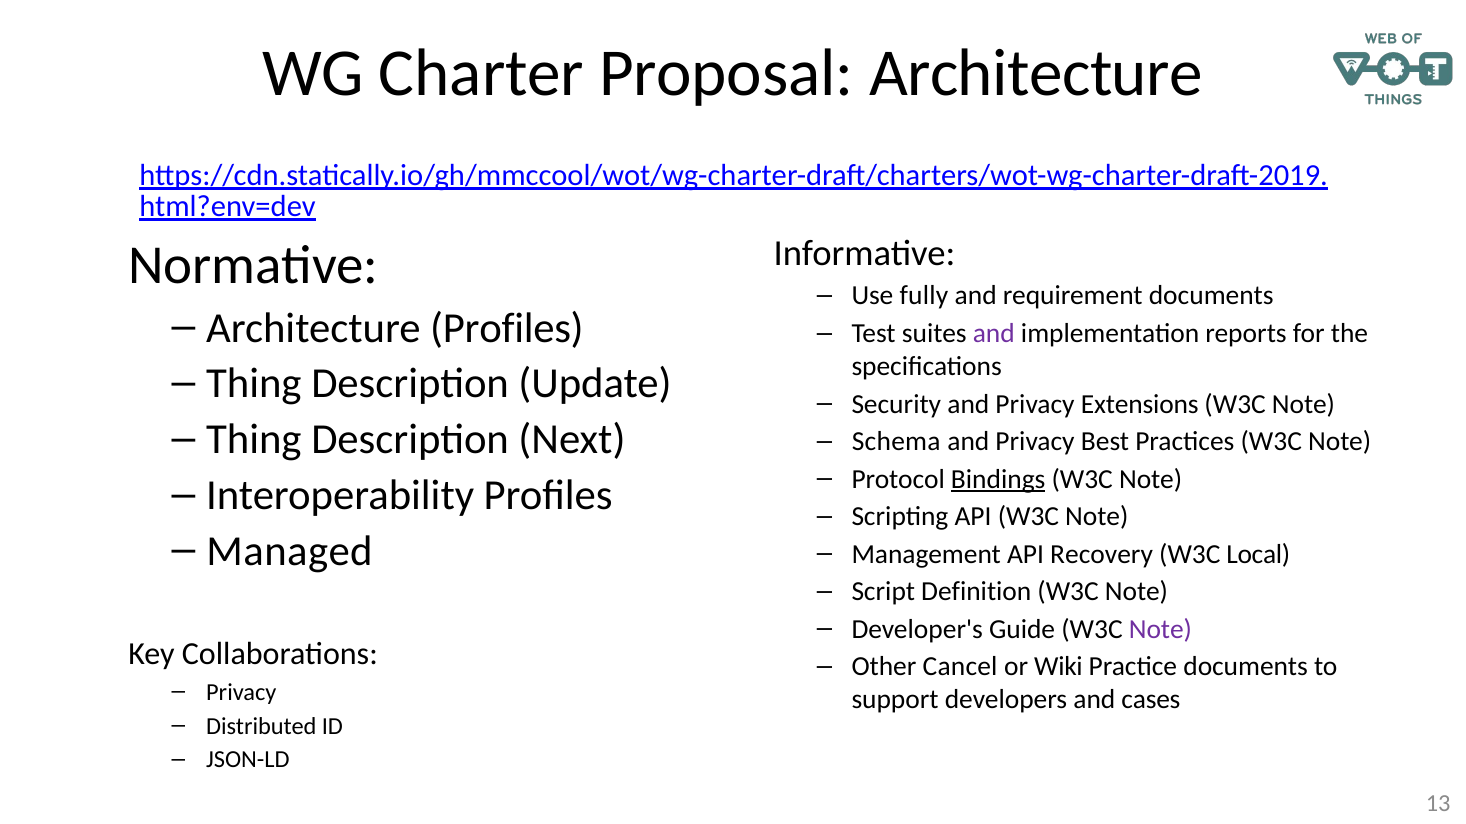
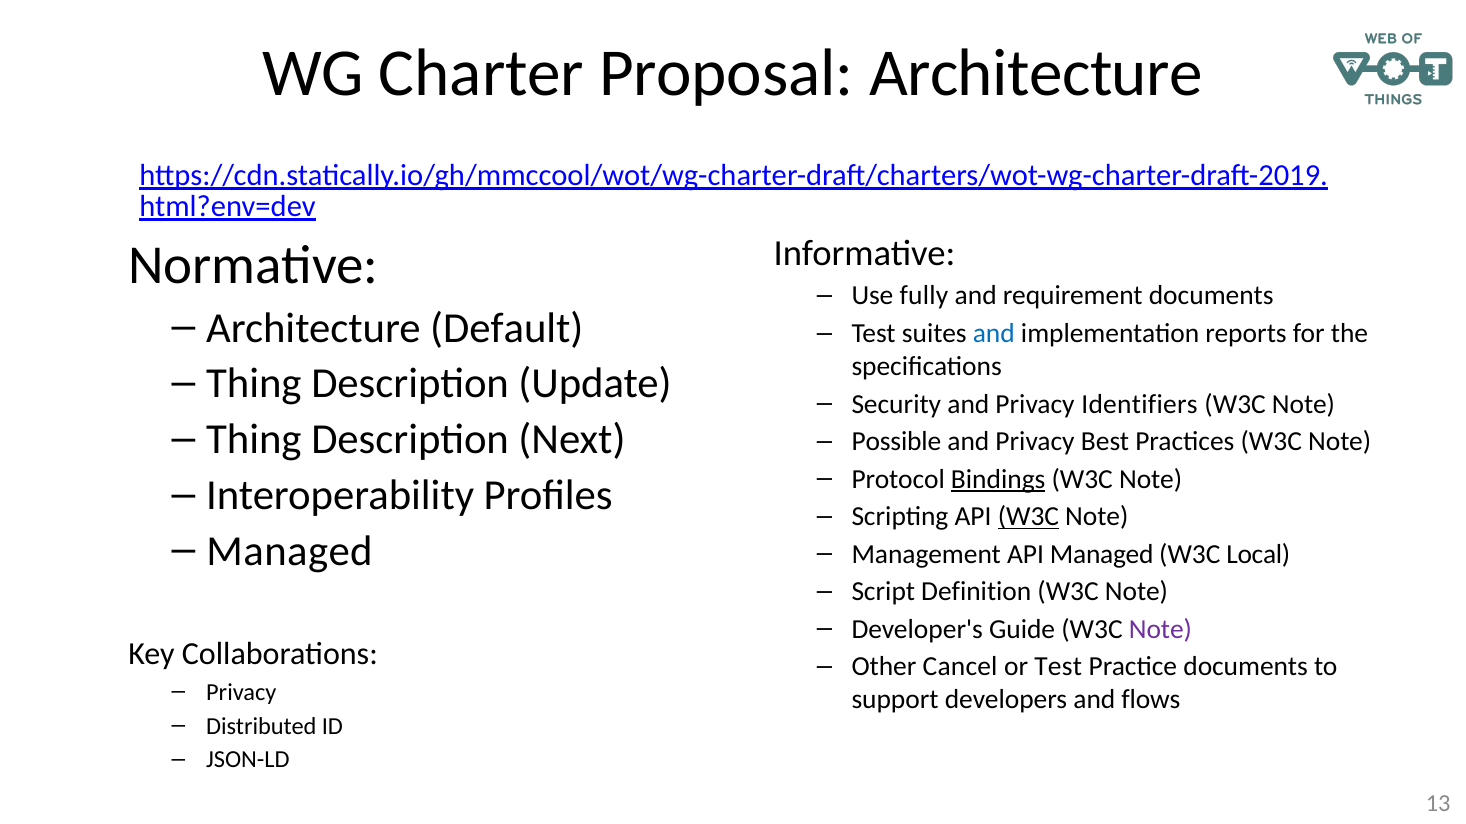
Architecture Profiles: Profiles -> Default (507, 328)
and colour: purple -> blue (994, 334)
Extensions: Extensions -> Identifiers (1139, 404)
Schema: Schema -> Possible (896, 442)
W3C underline: none -> present (1028, 517)
API Recovery: Recovery -> Managed (1102, 554)
or Wiki: Wiki -> Test (1058, 667)
cases: cases -> flows (1151, 700)
